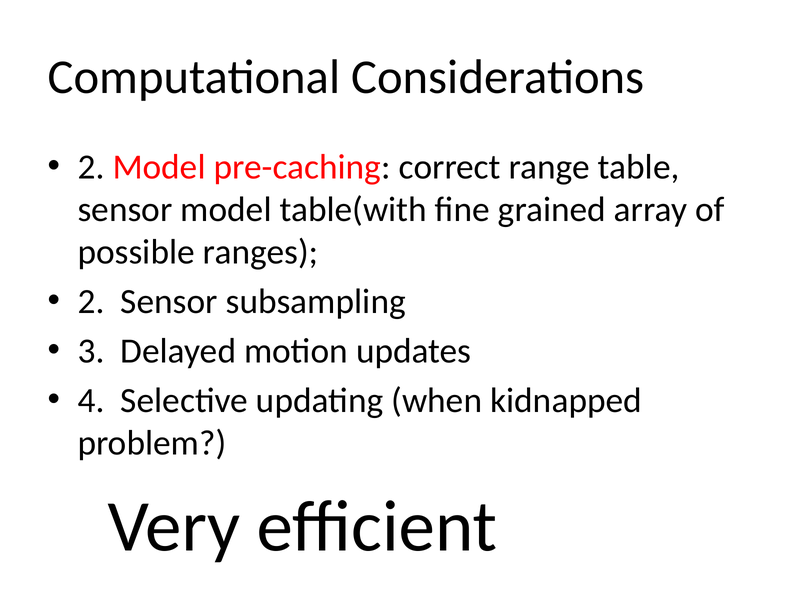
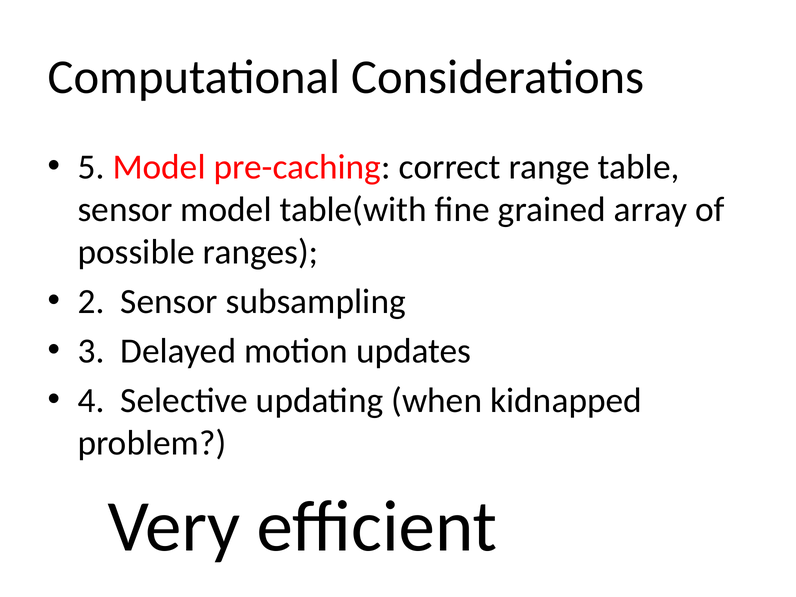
2: 2 -> 5 (91, 167)
